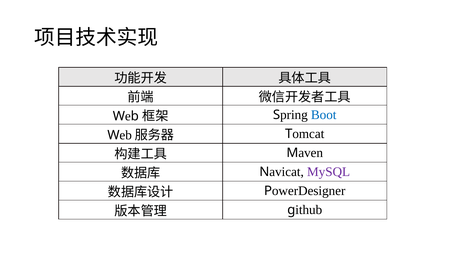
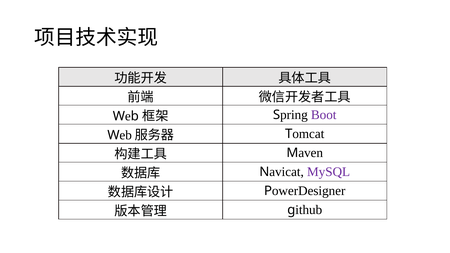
Boot colour: blue -> purple (324, 115)
